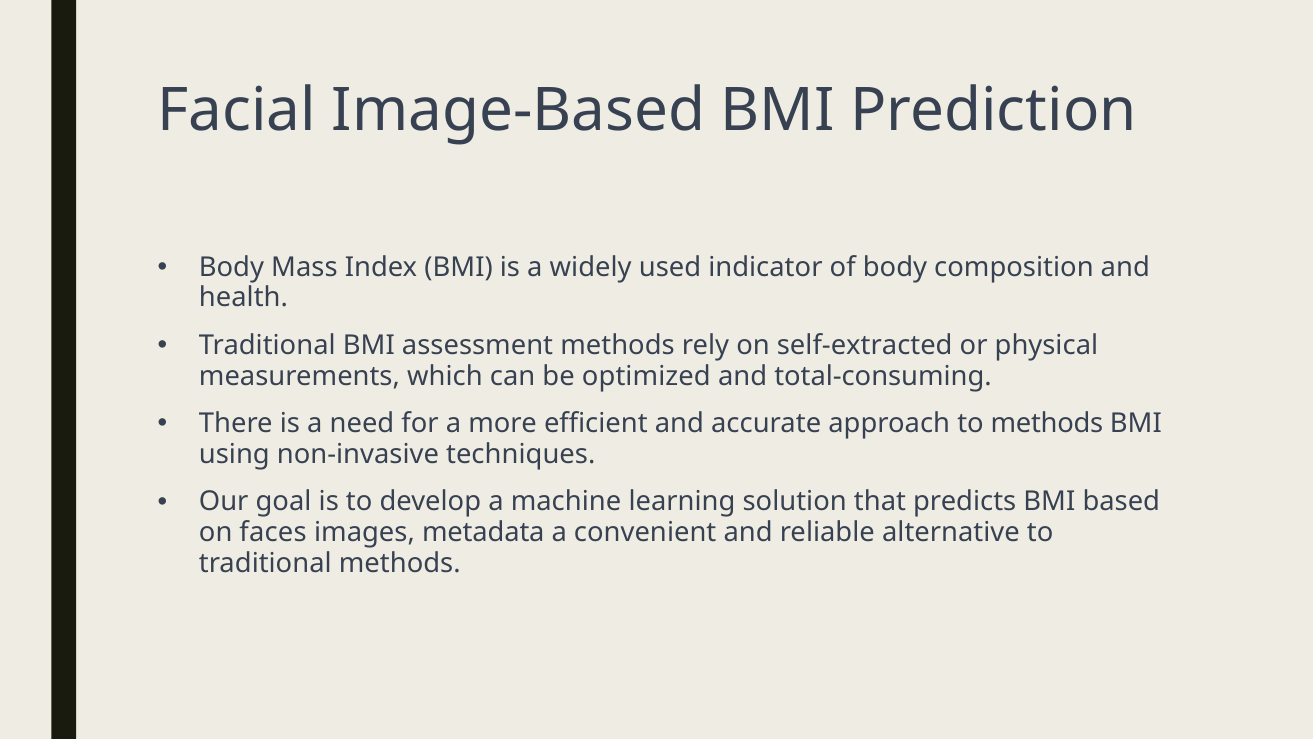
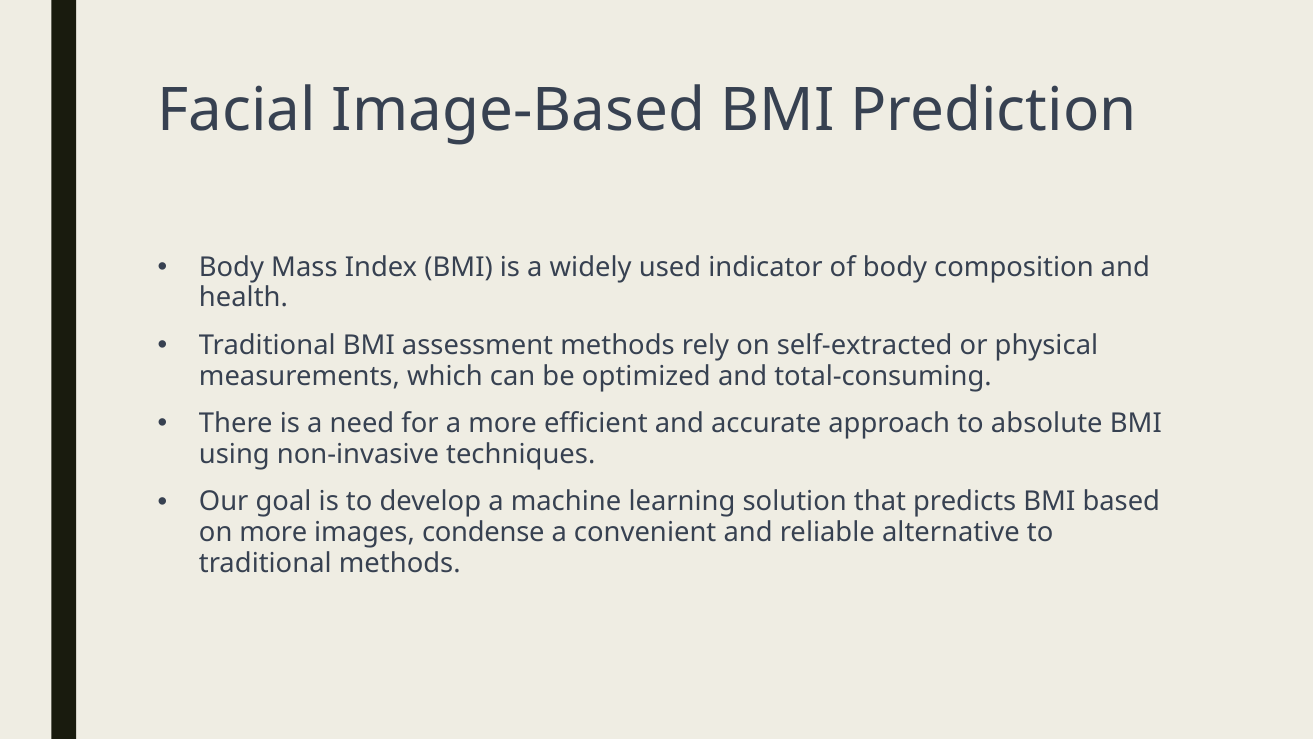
to methods: methods -> absolute (1047, 423)
on faces: faces -> more (273, 532)
metadata: metadata -> condense (483, 532)
